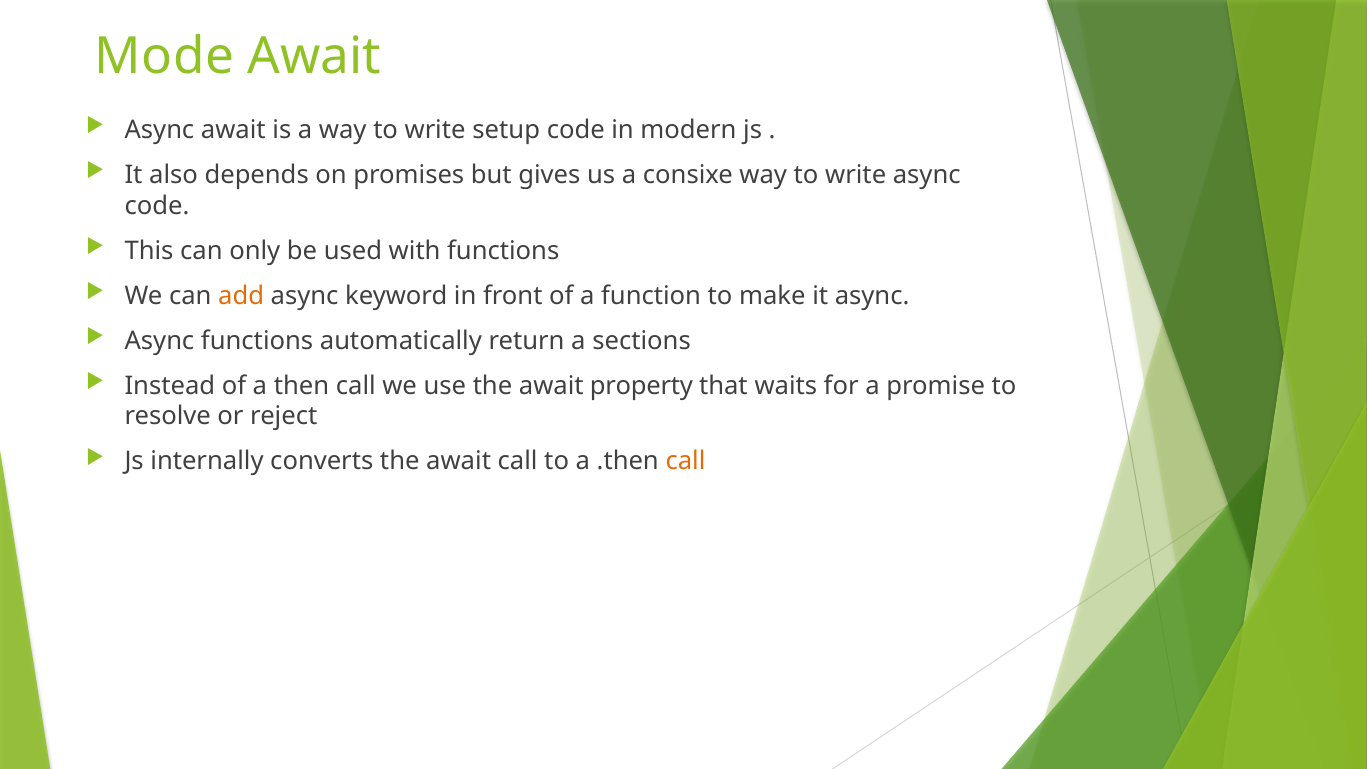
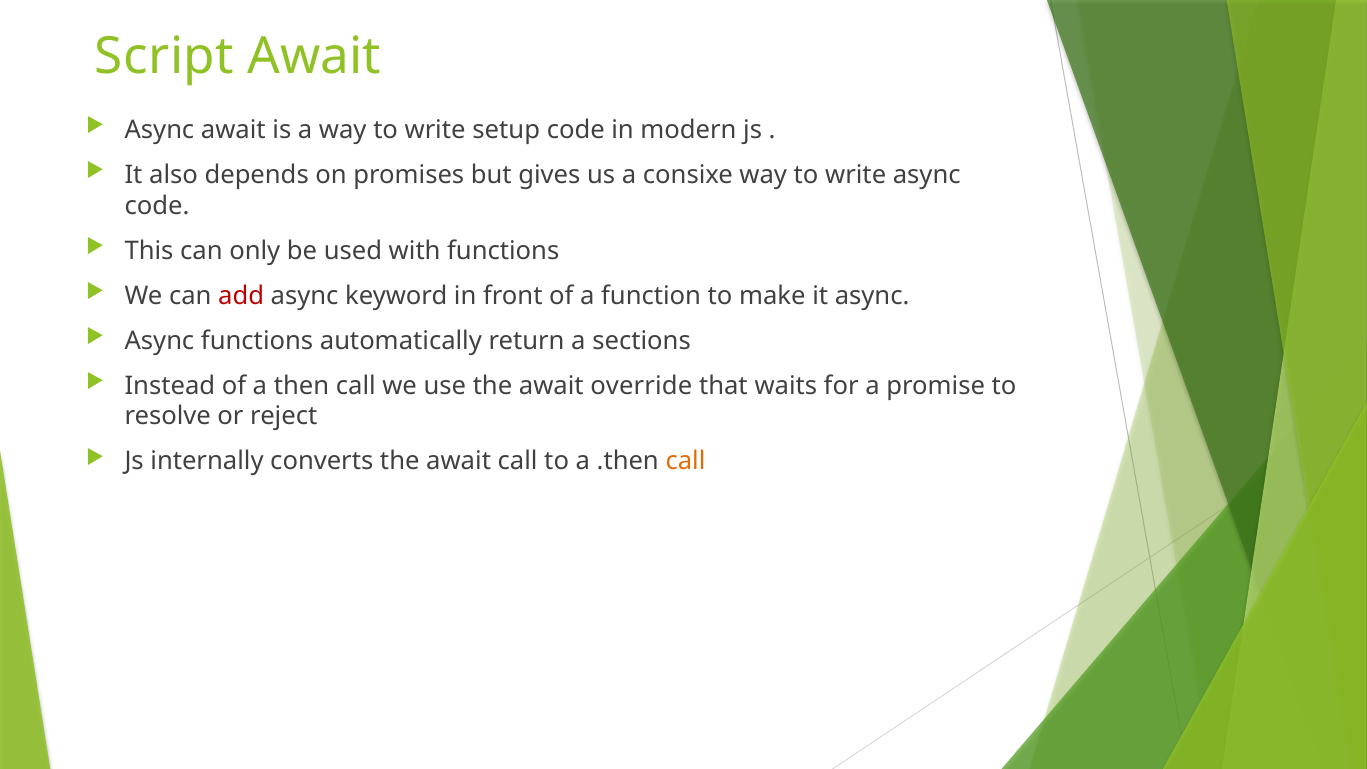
Mode: Mode -> Script (165, 57)
add colour: orange -> red (241, 296)
property: property -> override (641, 386)
